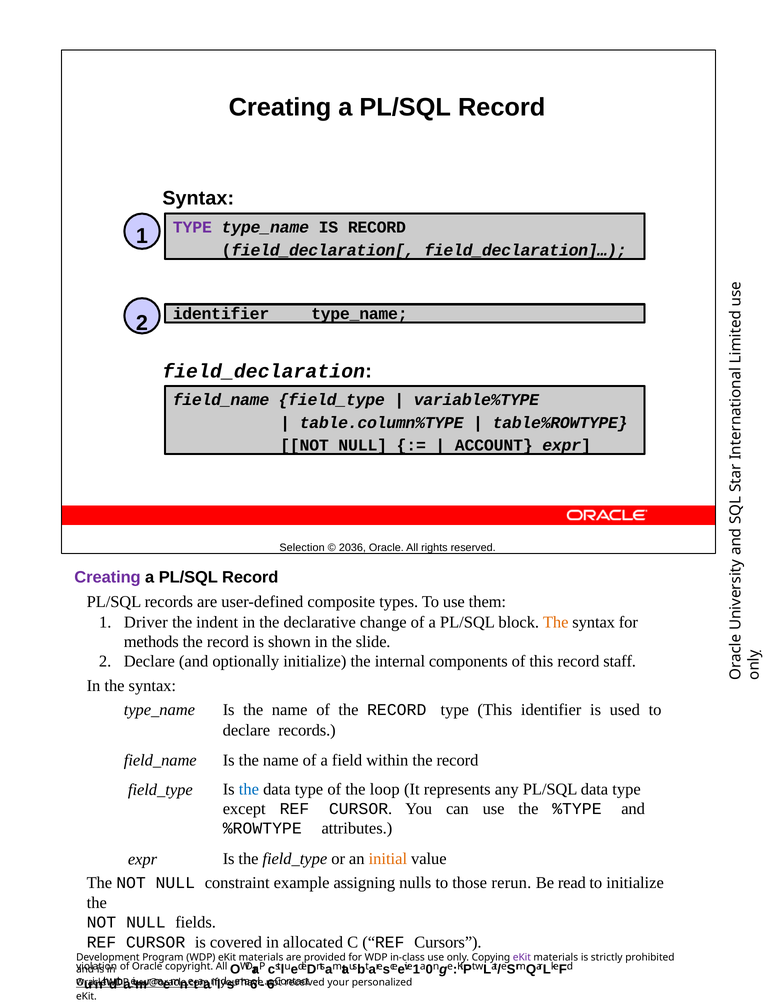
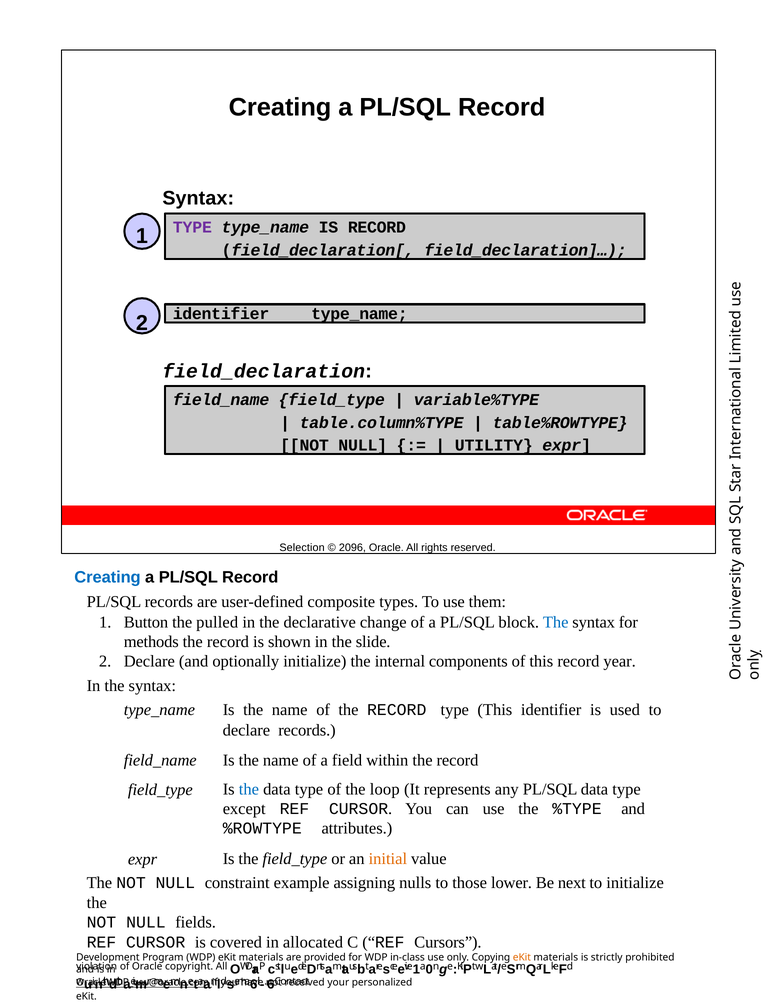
ACCOUNT: ACCOUNT -> UTILITY (494, 445)
2036: 2036 -> 2096 (352, 548)
Creating colour: purple -> blue (108, 578)
Driver: Driver -> Button (146, 623)
indent: indent -> pulled (217, 623)
The colour: orange -> blue (556, 623)
staff: staff -> year (620, 662)
rerun: rerun -> lower (512, 883)
read: read -> next (572, 883)
eKit colour: purple -> orange (522, 958)
